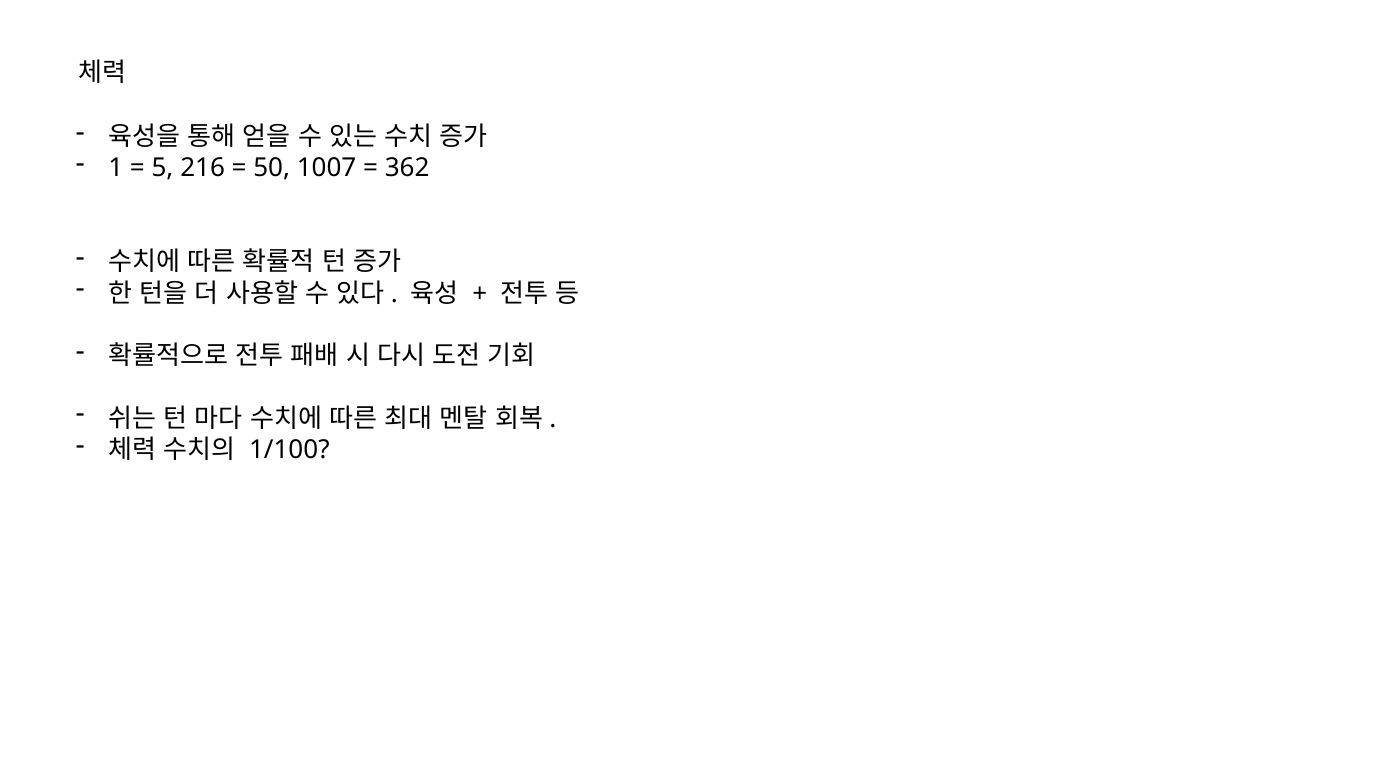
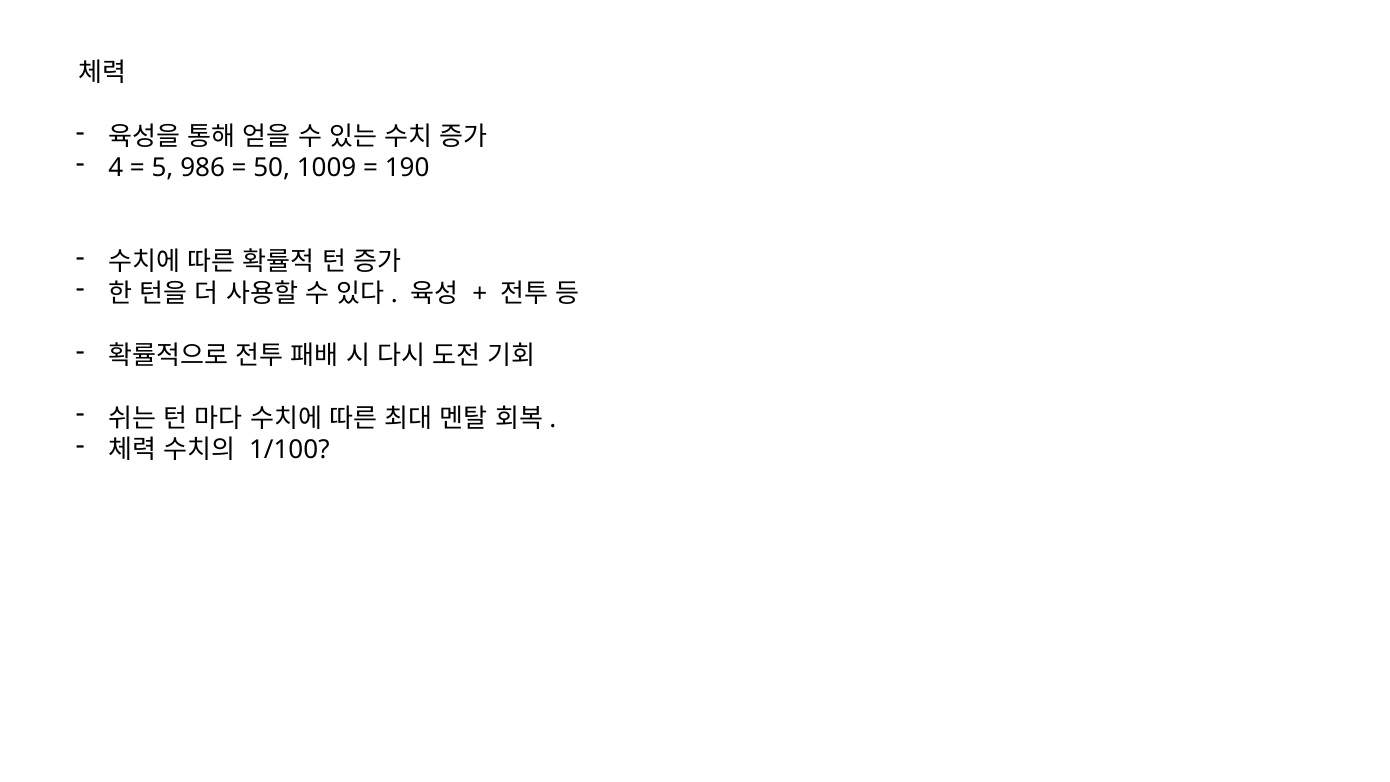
1: 1 -> 4 (116, 168)
216: 216 -> 986 (203, 168)
1007: 1007 -> 1009 (327, 168)
362: 362 -> 190 (407, 168)
